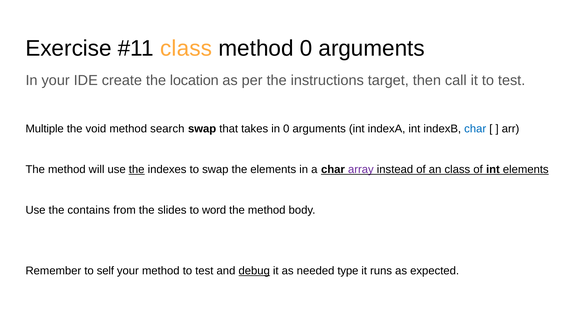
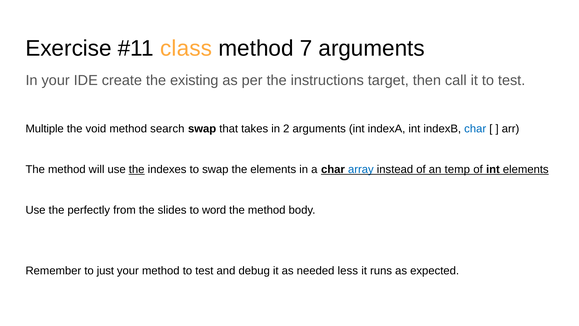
method 0: 0 -> 7 (306, 48)
location: location -> existing (194, 80)
in 0: 0 -> 2 (286, 129)
array colour: purple -> blue (361, 169)
an class: class -> temp (457, 169)
contains: contains -> perfectly (89, 210)
self: self -> just (105, 271)
debug underline: present -> none (254, 271)
type: type -> less (348, 271)
